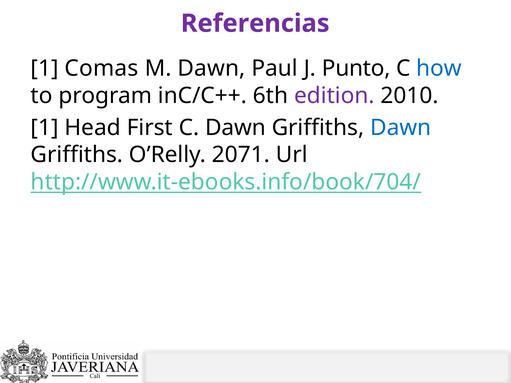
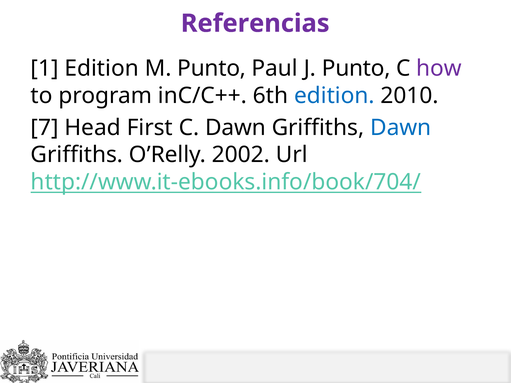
1 Comas: Comas -> Edition (102, 69)
M Dawn: Dawn -> Punto (212, 69)
how colour: blue -> purple (439, 69)
edition colour: purple -> blue (334, 96)
1: 1 -> 7 (45, 128)
2071: 2071 -> 2002 (241, 155)
